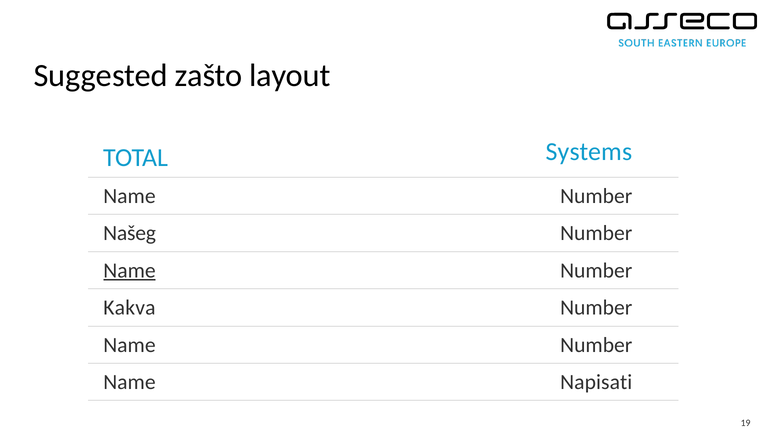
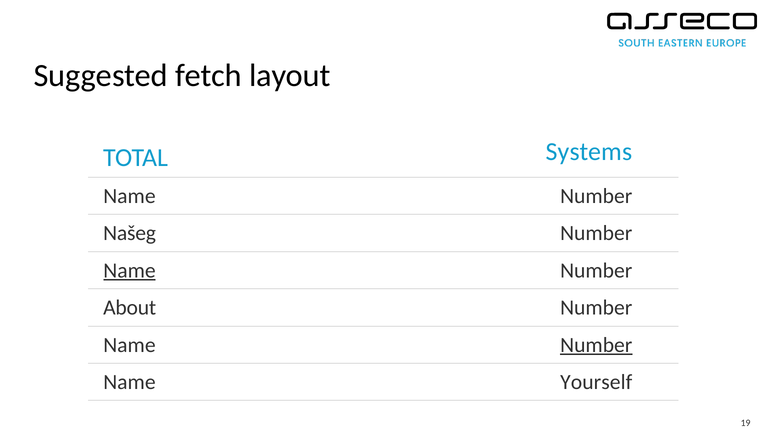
zašto: zašto -> fetch (209, 76)
Kakva: Kakva -> About (130, 308)
Number underline: none -> present (596, 345)
Napisati: Napisati -> Yourself (596, 383)
